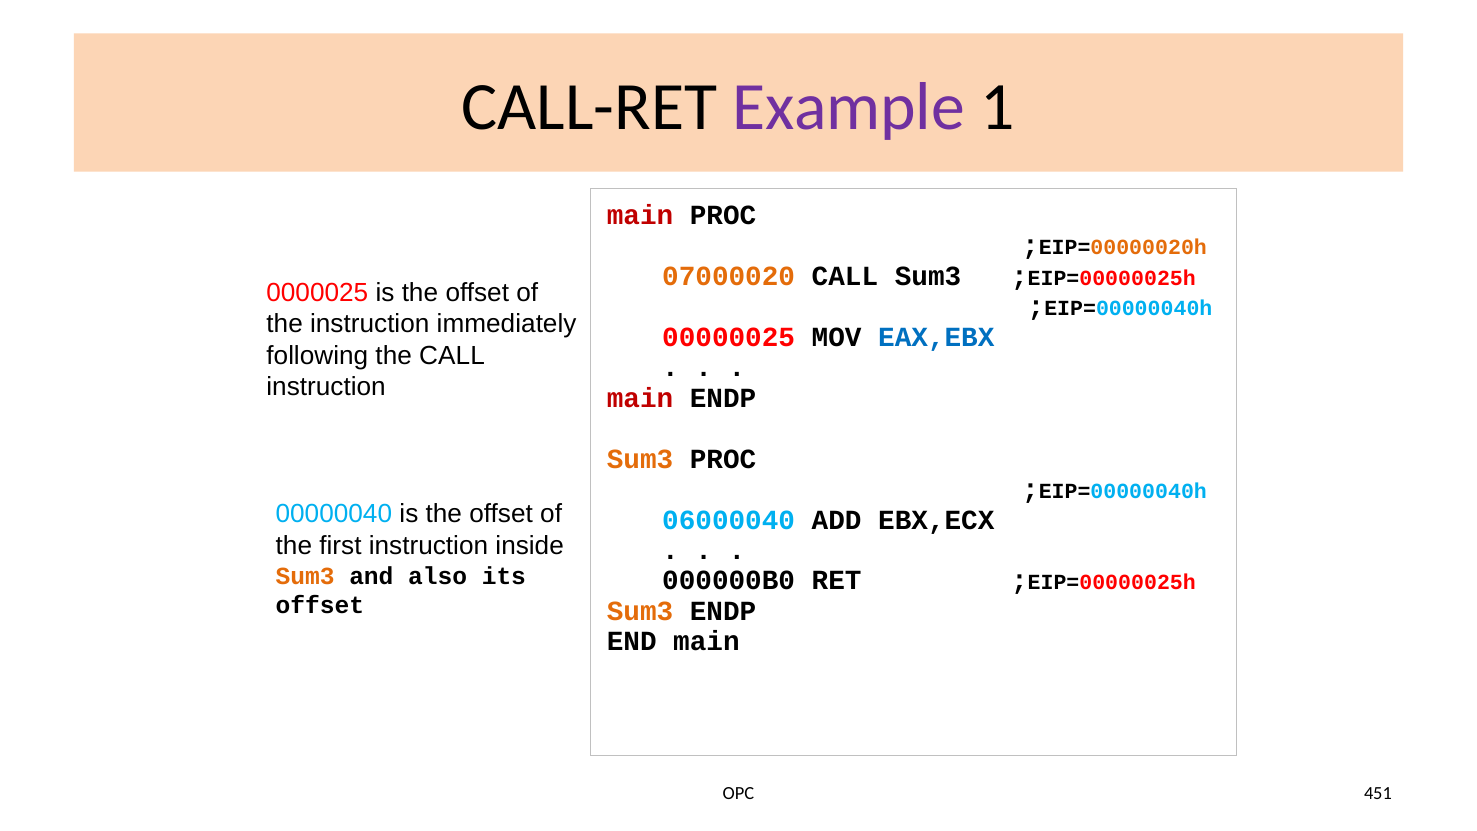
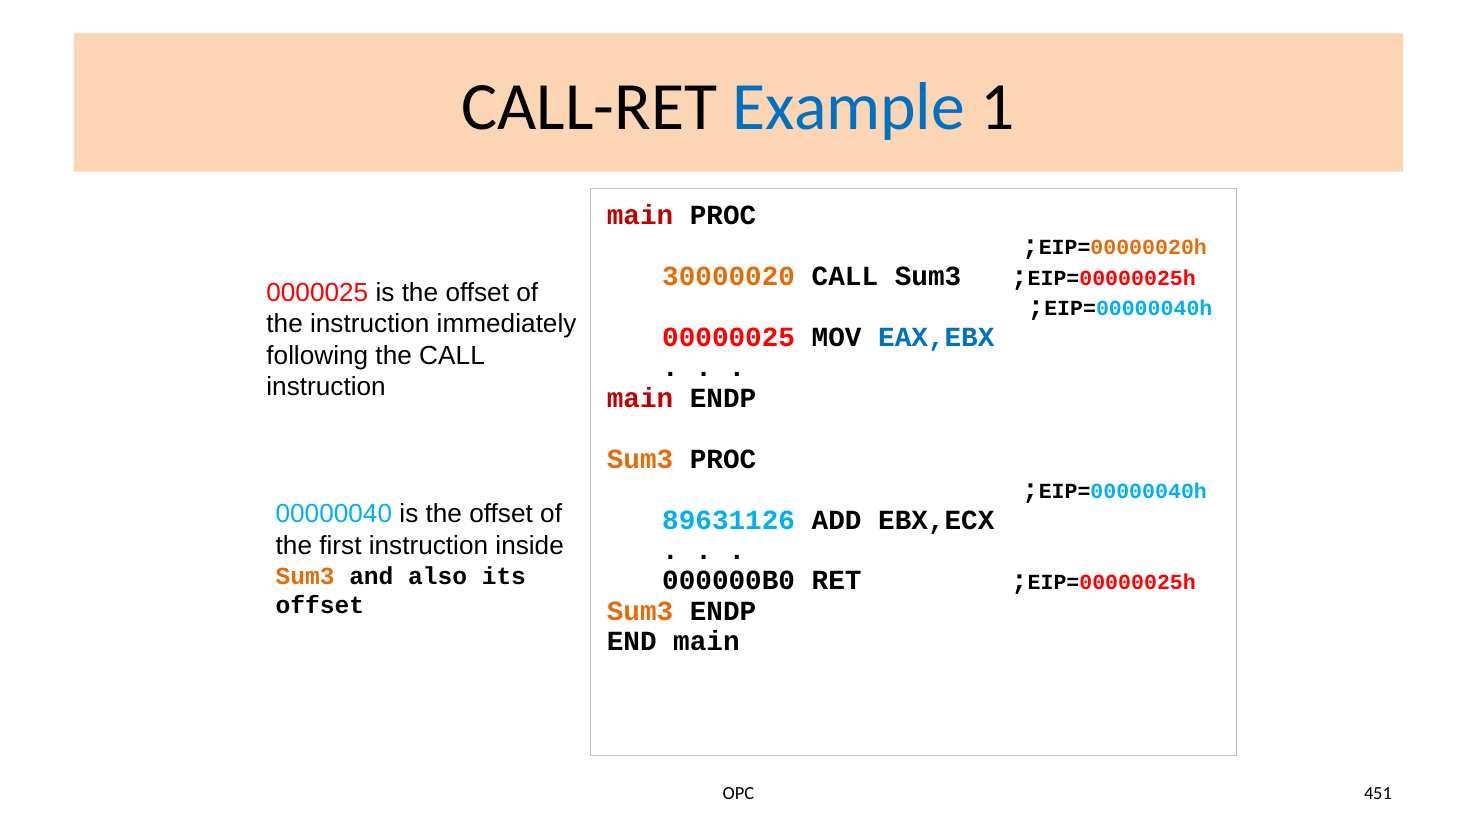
Example colour: purple -> blue (849, 107)
07000020: 07000020 -> 30000020 (729, 276)
06000040: 06000040 -> 89631126 (729, 520)
